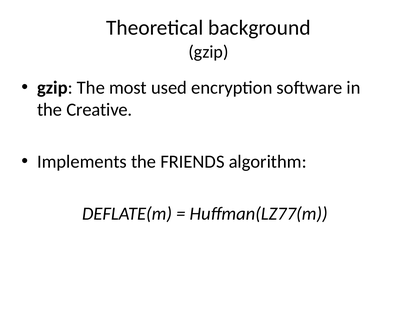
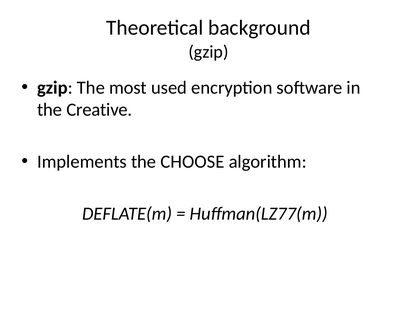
FRIENDS: FRIENDS -> CHOOSE (192, 162)
